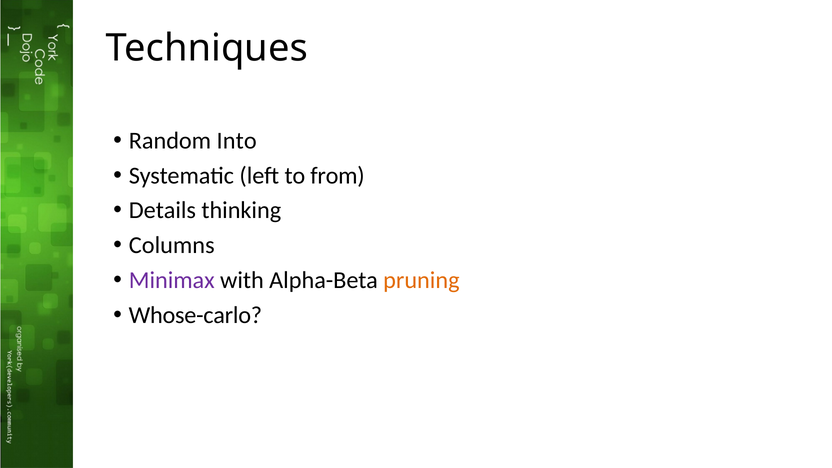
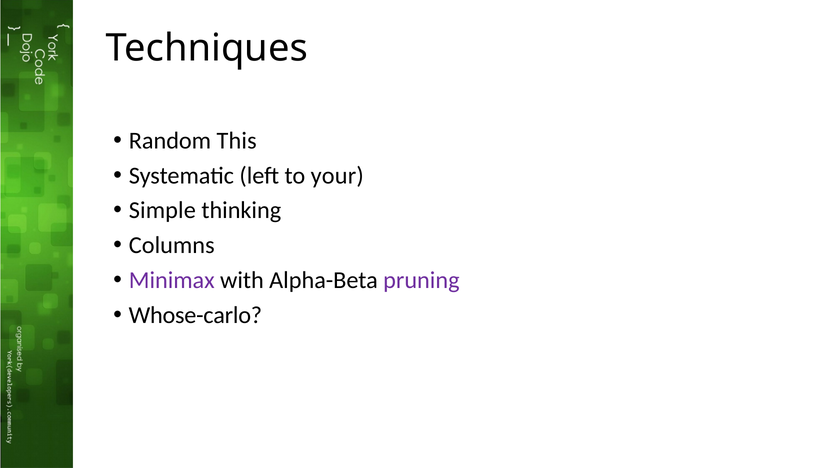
Into: Into -> This (237, 141)
from: from -> your (337, 176)
Details: Details -> Simple (162, 210)
pruning colour: orange -> purple (421, 280)
